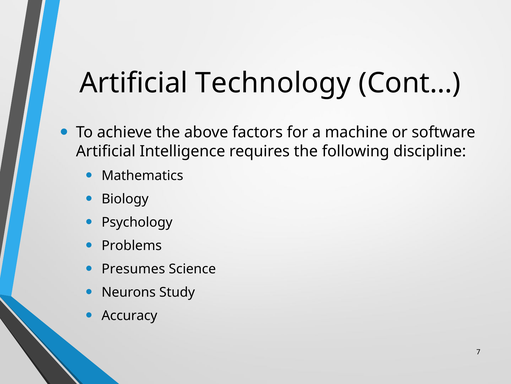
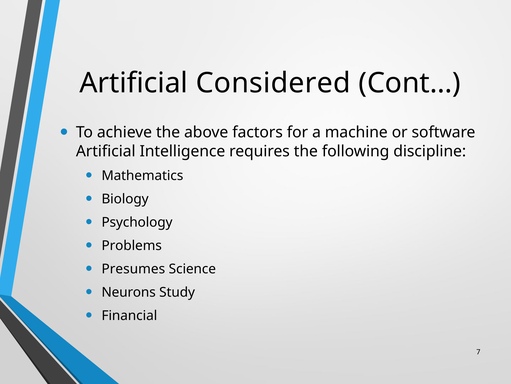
Technology: Technology -> Considered (273, 83)
Accuracy: Accuracy -> Financial (129, 315)
